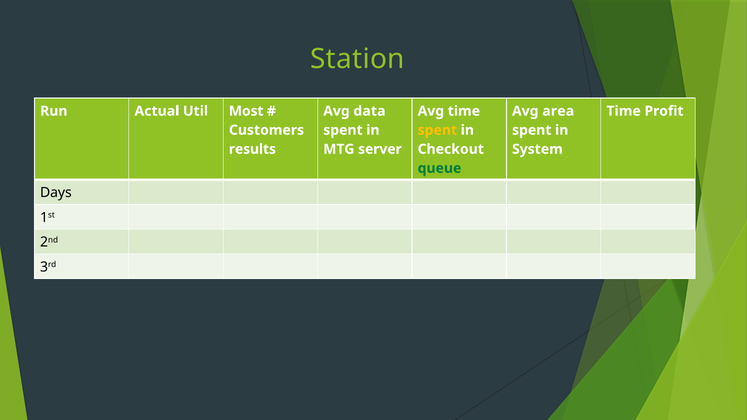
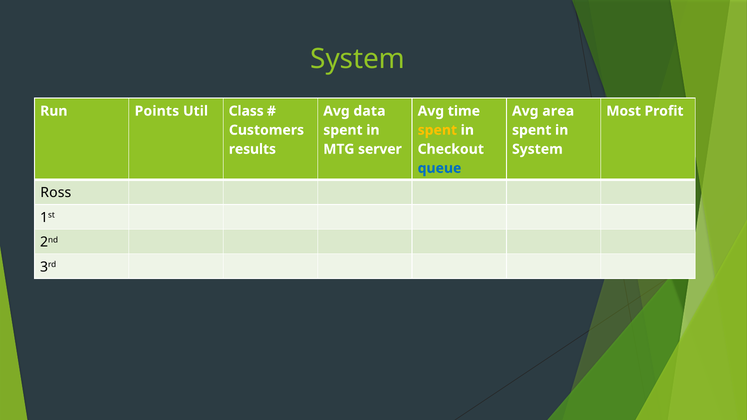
Station: Station -> System (358, 59)
Actual: Actual -> Points (157, 111)
Most: Most -> Class (246, 111)
Time: Time -> Most (624, 111)
queue colour: green -> blue (440, 168)
Days: Days -> Ross (56, 193)
